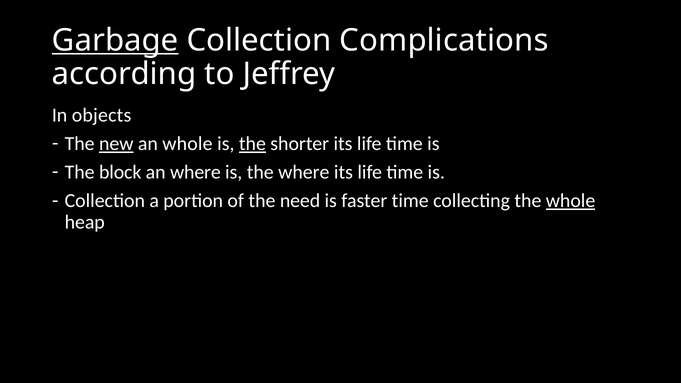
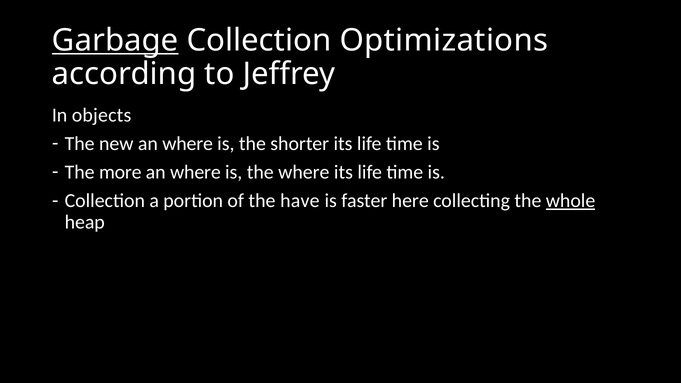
Complications: Complications -> Optimizations (444, 40)
new underline: present -> none (116, 144)
whole: whole -> where (188, 144)
the underline: present -> none (252, 144)
block: block -> more (120, 172)
need: need -> have (300, 201)
faster time: time -> here (410, 201)
